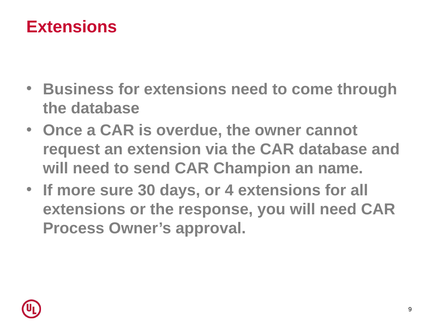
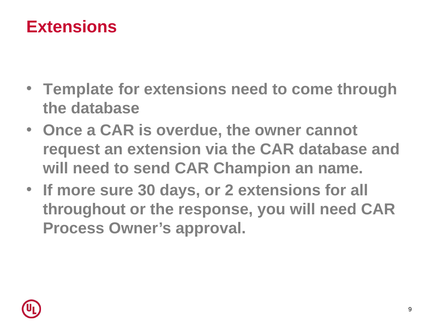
Business: Business -> Template (78, 89)
4: 4 -> 2 (229, 191)
extensions: extensions -> throughout (84, 210)
